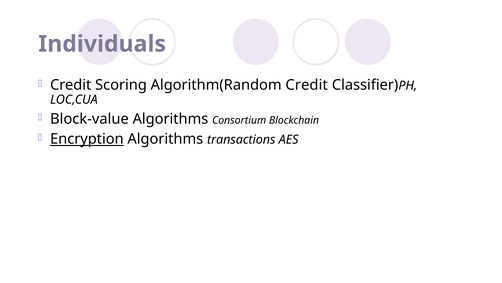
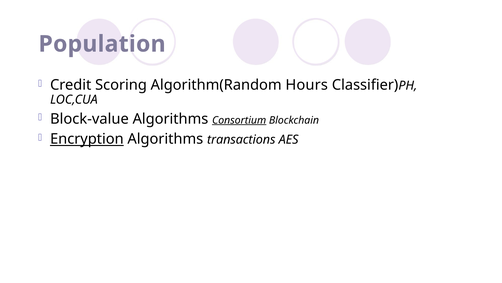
Individuals: Individuals -> Population (102, 44)
Algorithm(Random Credit: Credit -> Hours (307, 85)
Consortium underline: none -> present (239, 120)
